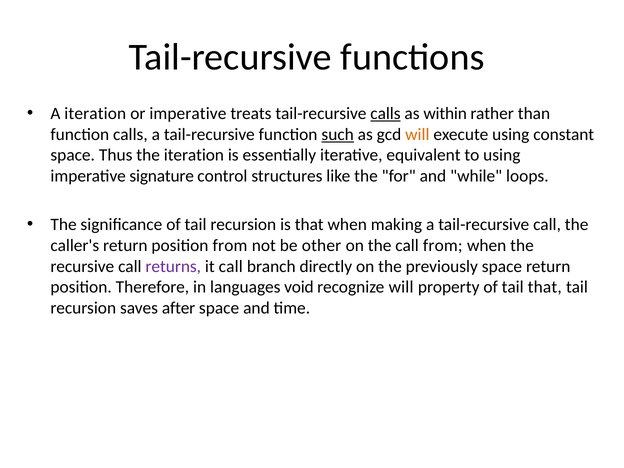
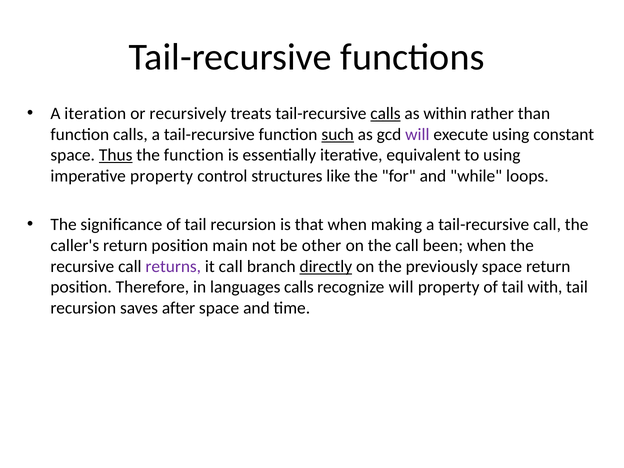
or imperative: imperative -> recursively (188, 114)
will colour: orange -> purple (417, 134)
Thus underline: none -> present (116, 155)
the iteration: iteration -> function (194, 155)
imperative signature: signature -> property (162, 176)
position from: from -> main (230, 245)
call from: from -> been (443, 245)
directly underline: none -> present (326, 266)
languages void: void -> calls (299, 287)
tail that: that -> with (545, 287)
